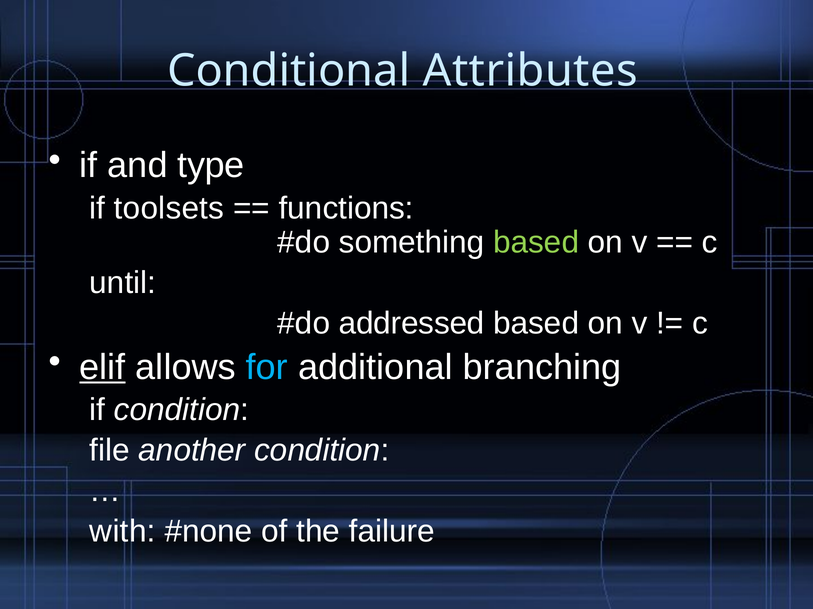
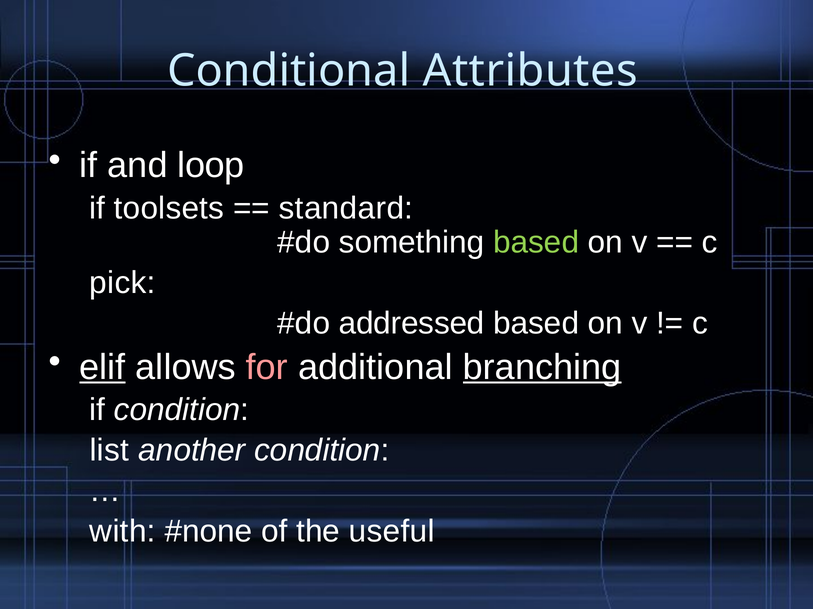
type: type -> loop (211, 166)
functions: functions -> standard (346, 209)
until: until -> pick (123, 283)
for colour: light blue -> pink (267, 368)
branching underline: none -> present (542, 368)
file: file -> list (109, 451)
failure: failure -> useful (392, 532)
